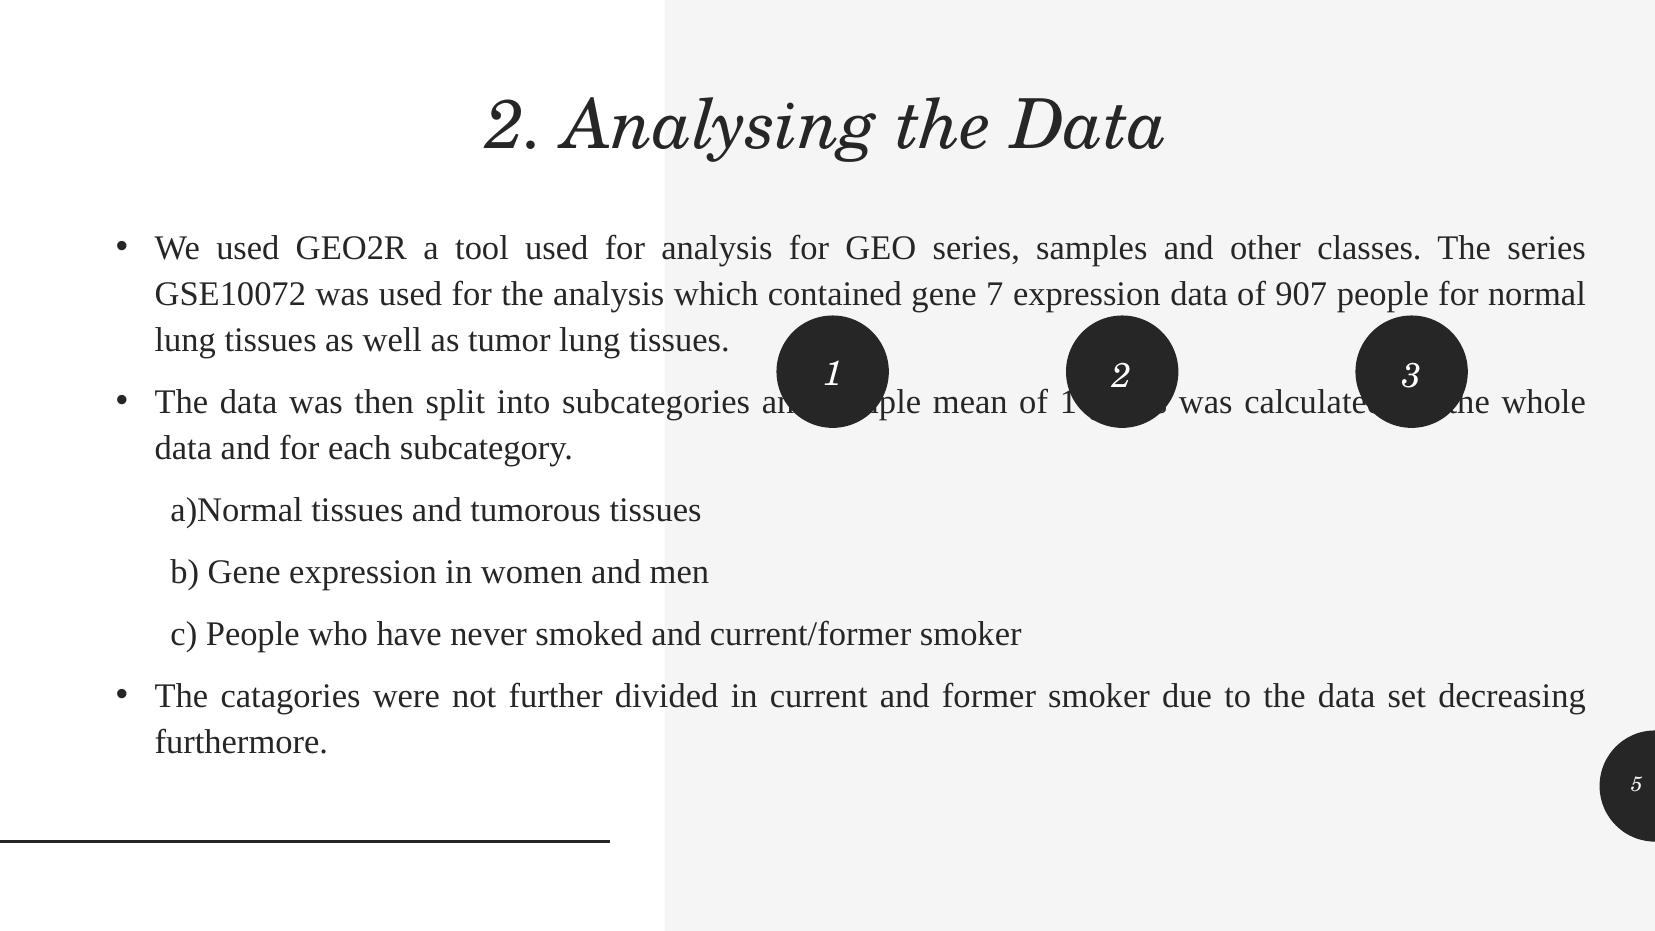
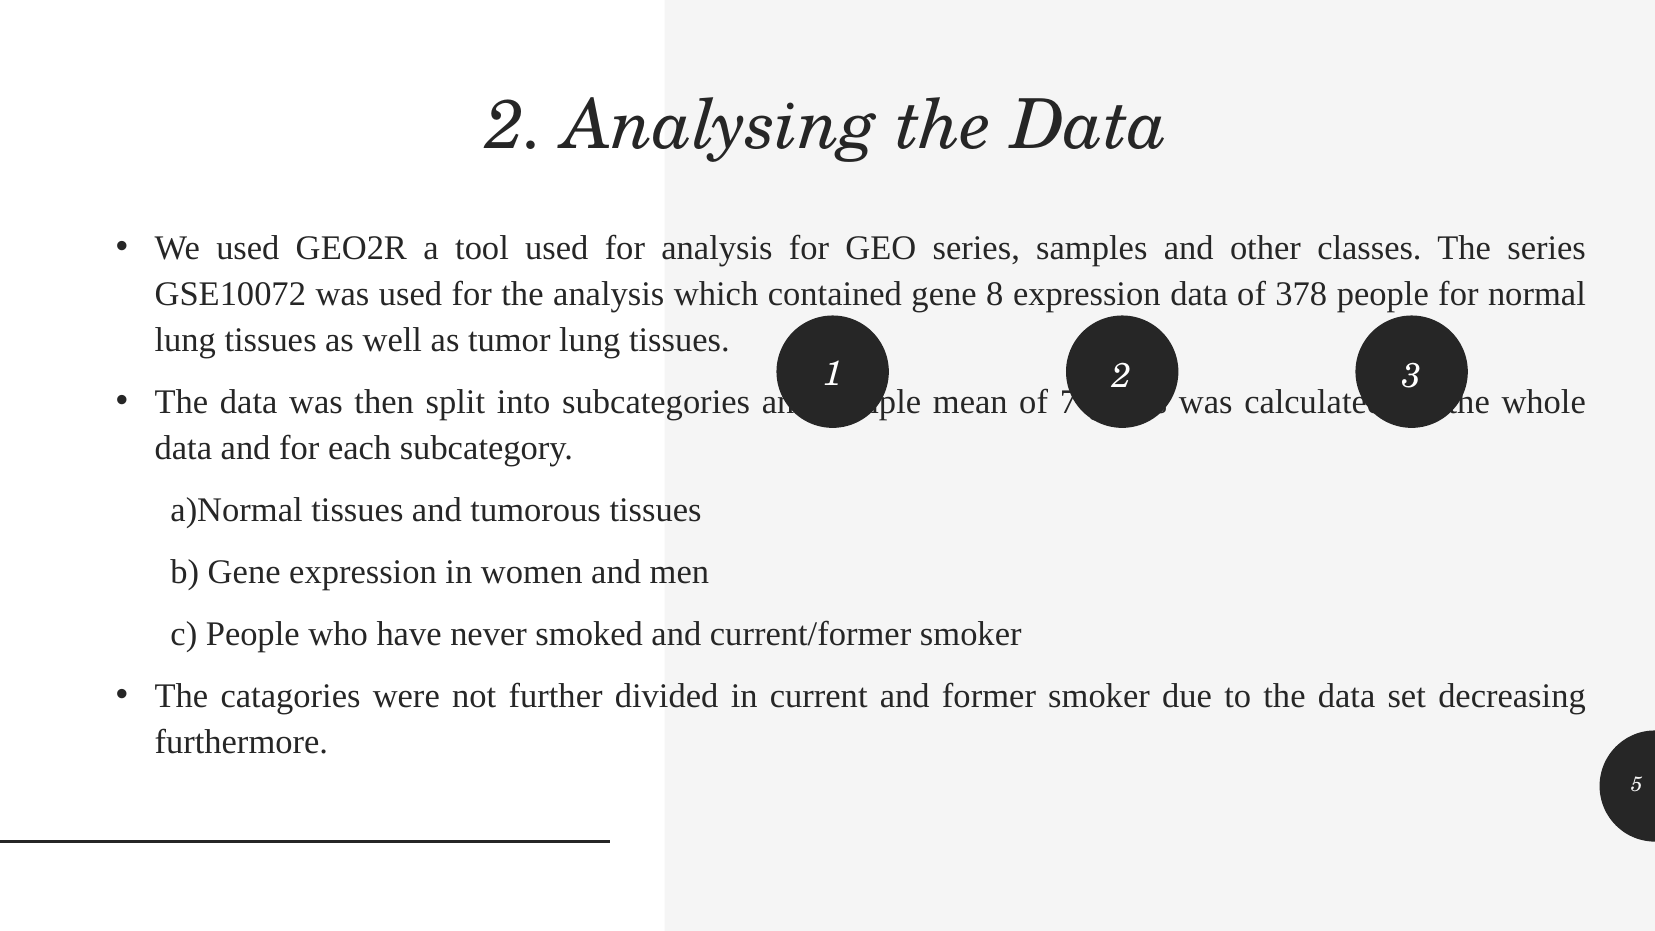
7: 7 -> 8 (995, 294)
907: 907 -> 378 (1301, 294)
of 1: 1 -> 7 (1068, 402)
